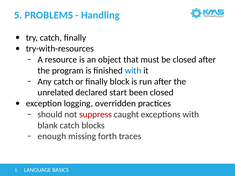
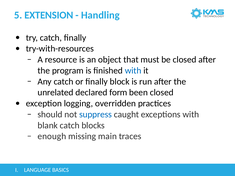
PROBLEMS: PROBLEMS -> EXTENSION (49, 15)
start: start -> form (118, 93)
suppress colour: red -> blue (96, 115)
forth: forth -> main (107, 136)
